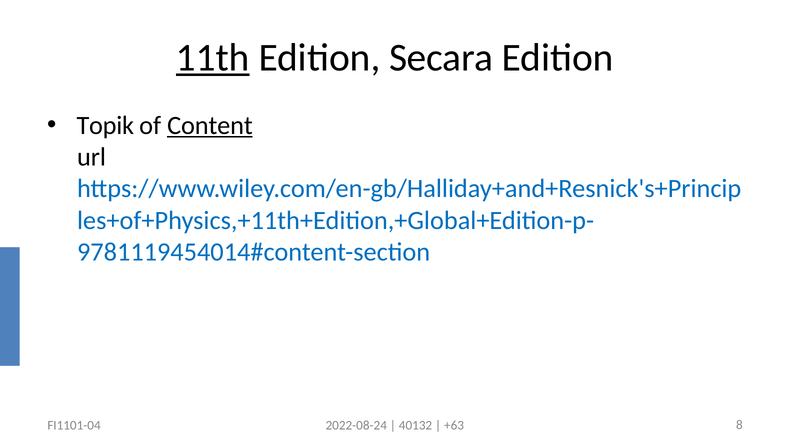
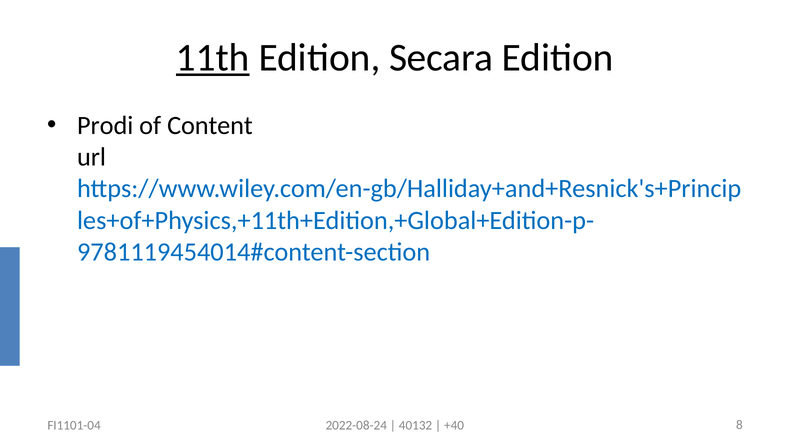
Topik: Topik -> Prodi (105, 125)
Content underline: present -> none (210, 125)
+63: +63 -> +40 (454, 425)
